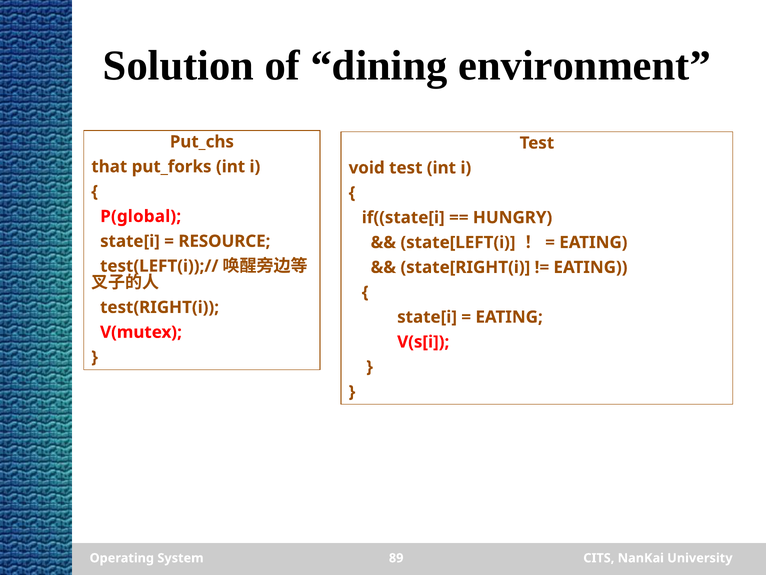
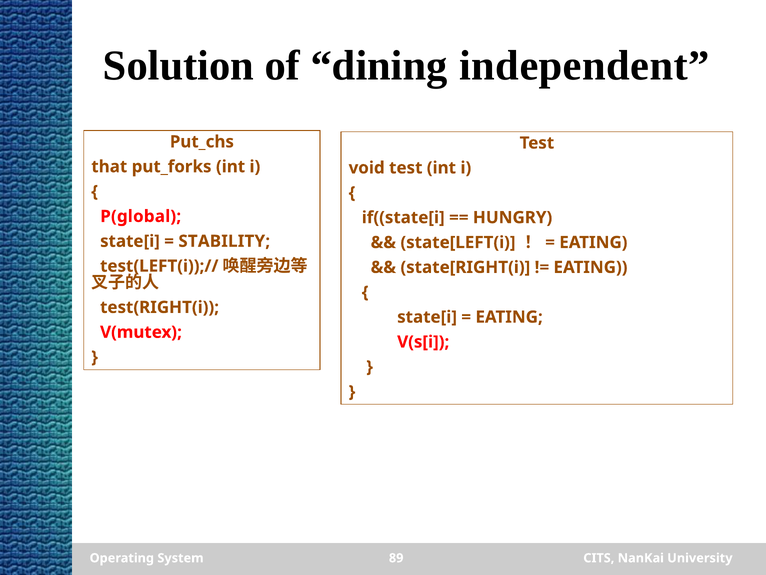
environment: environment -> independent (584, 66)
RESOURCE: RESOURCE -> STABILITY (224, 241)
